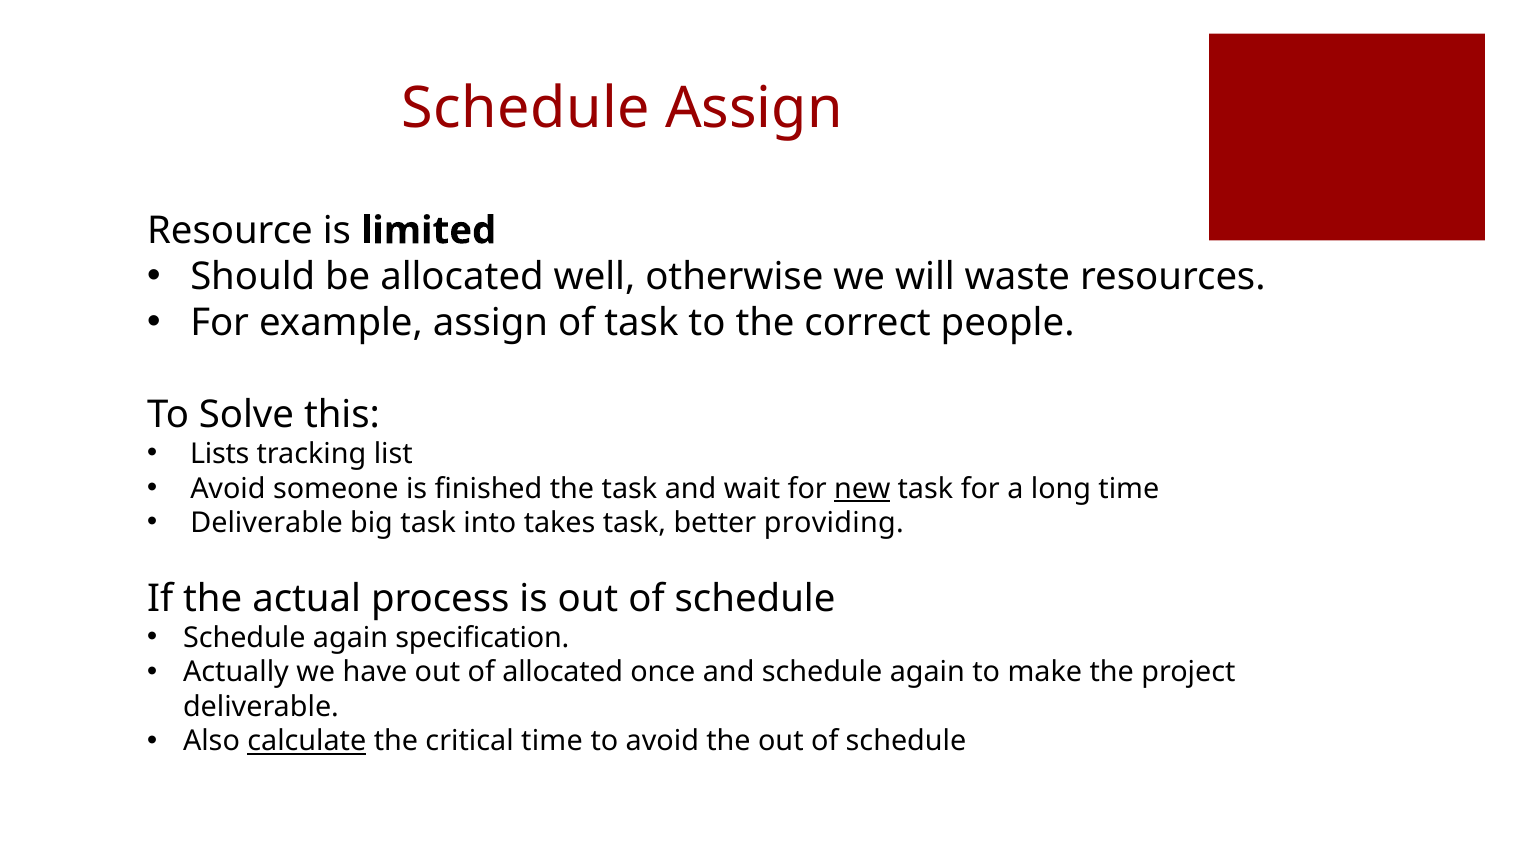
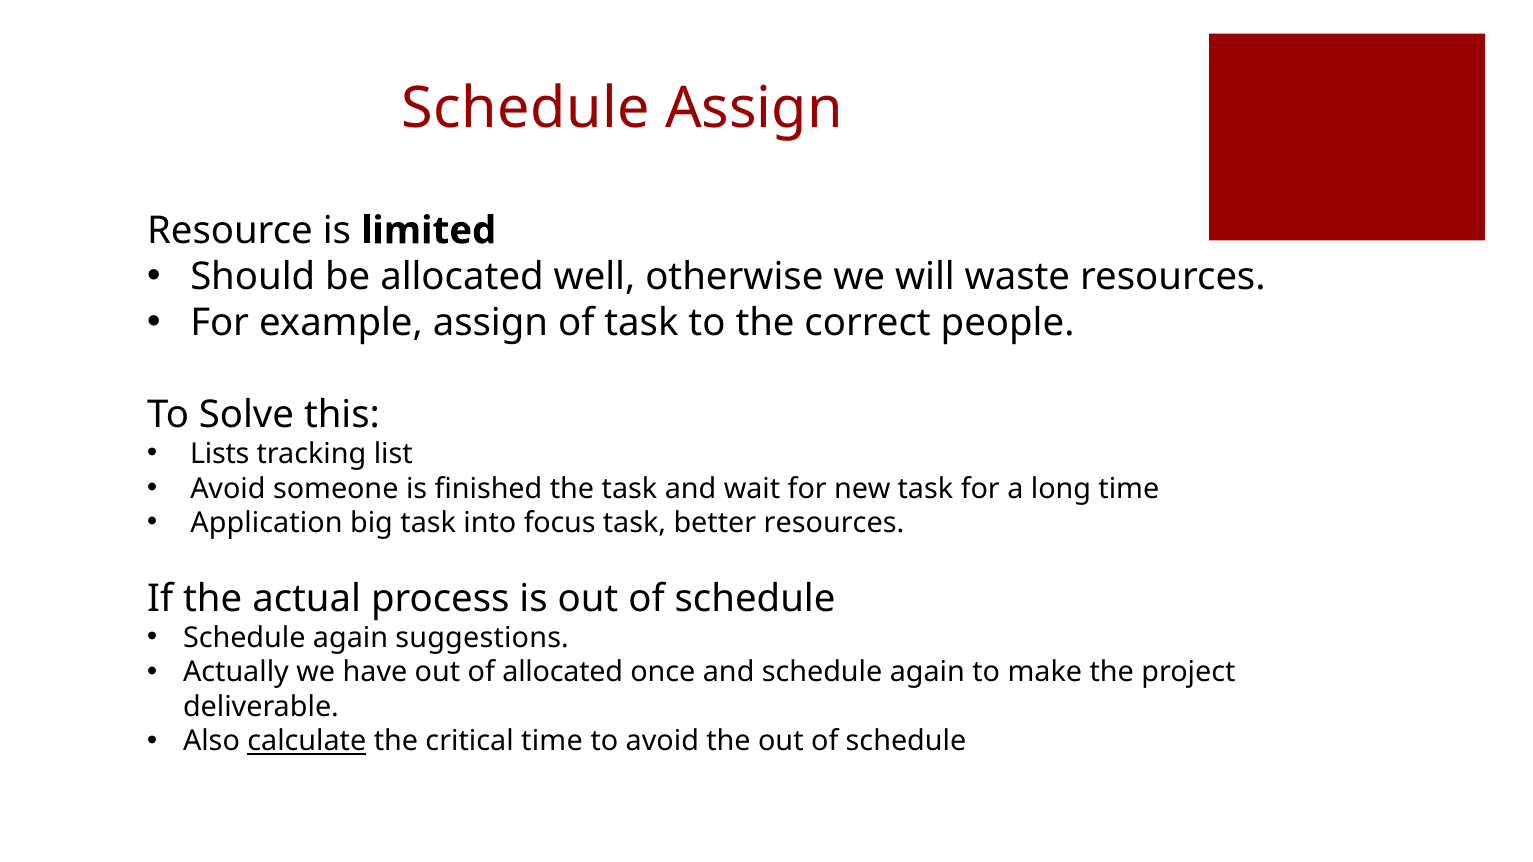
new underline: present -> none (862, 489)
Deliverable: Deliverable -> Application (266, 523)
takes: takes -> focus (560, 523)
better providing: providing -> resources (834, 523)
specification: specification -> suggestions (482, 638)
